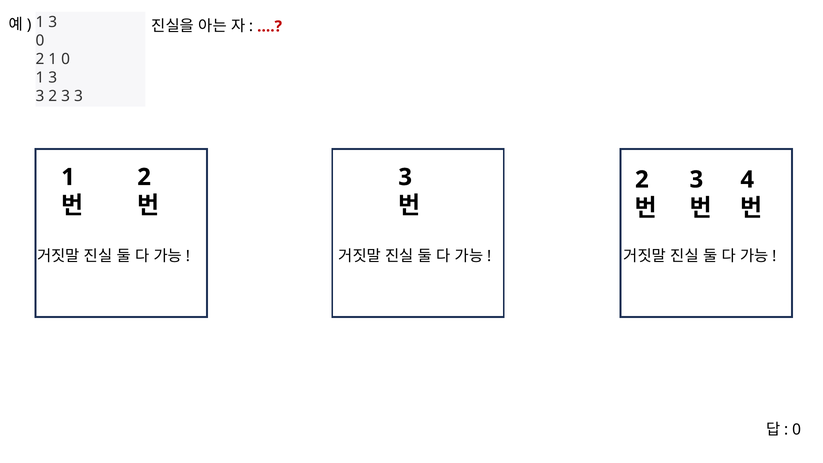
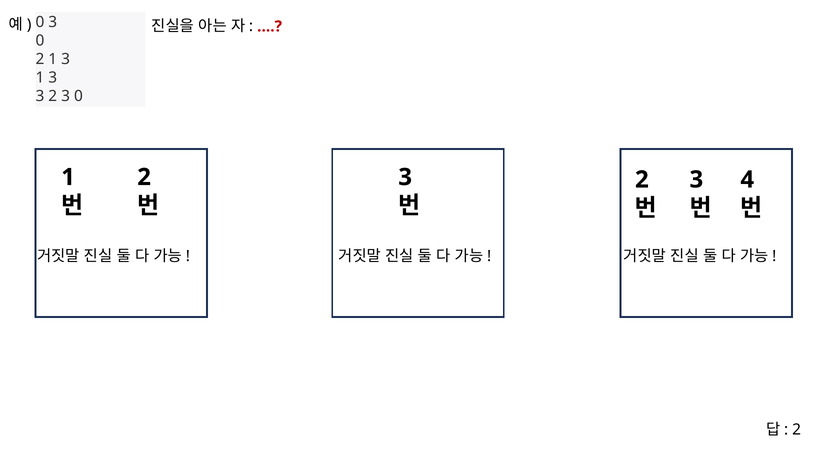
1: 1 -> 0 (40, 22)
2 1 0: 0 -> 3 (66, 59)
2 3 3: 3 -> 0 (78, 96)
0: 0 -> 2 (797, 429)
